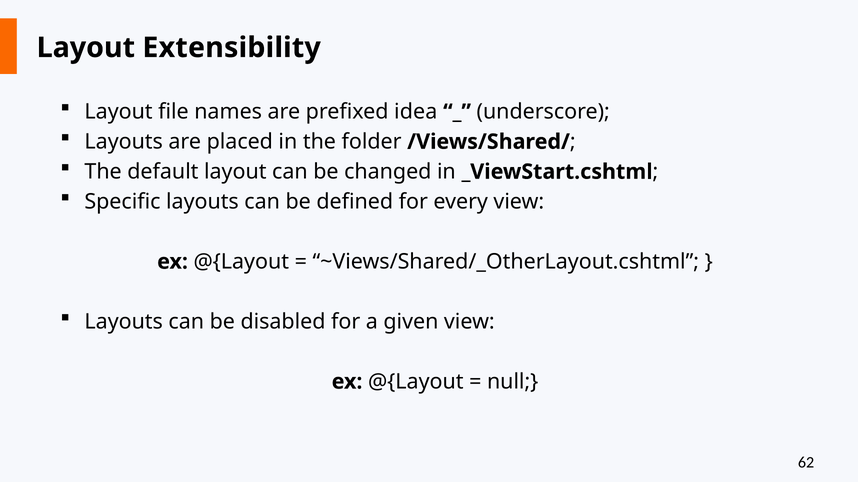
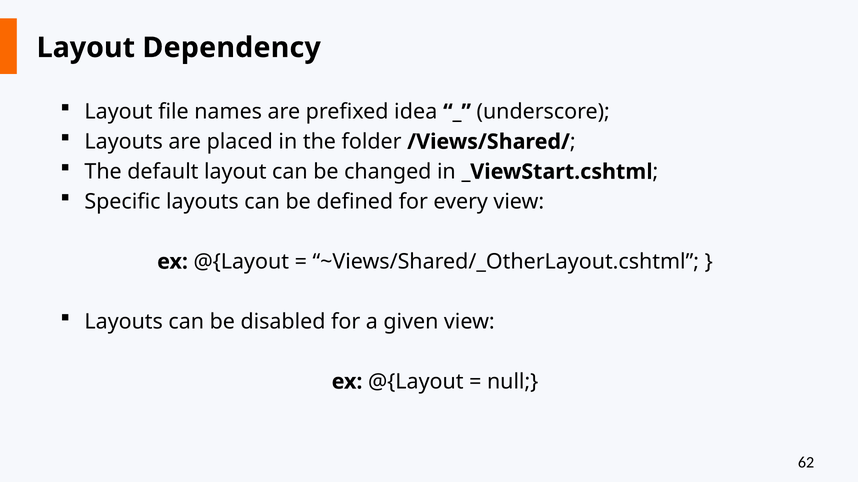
Extensibility: Extensibility -> Dependency (232, 48)
